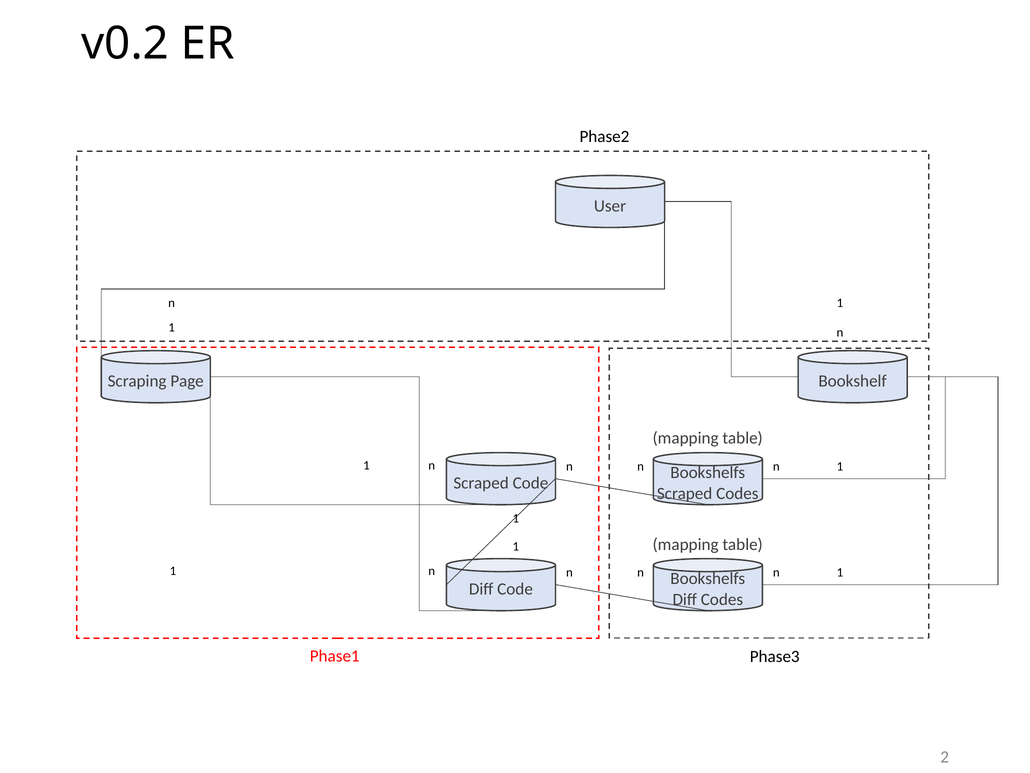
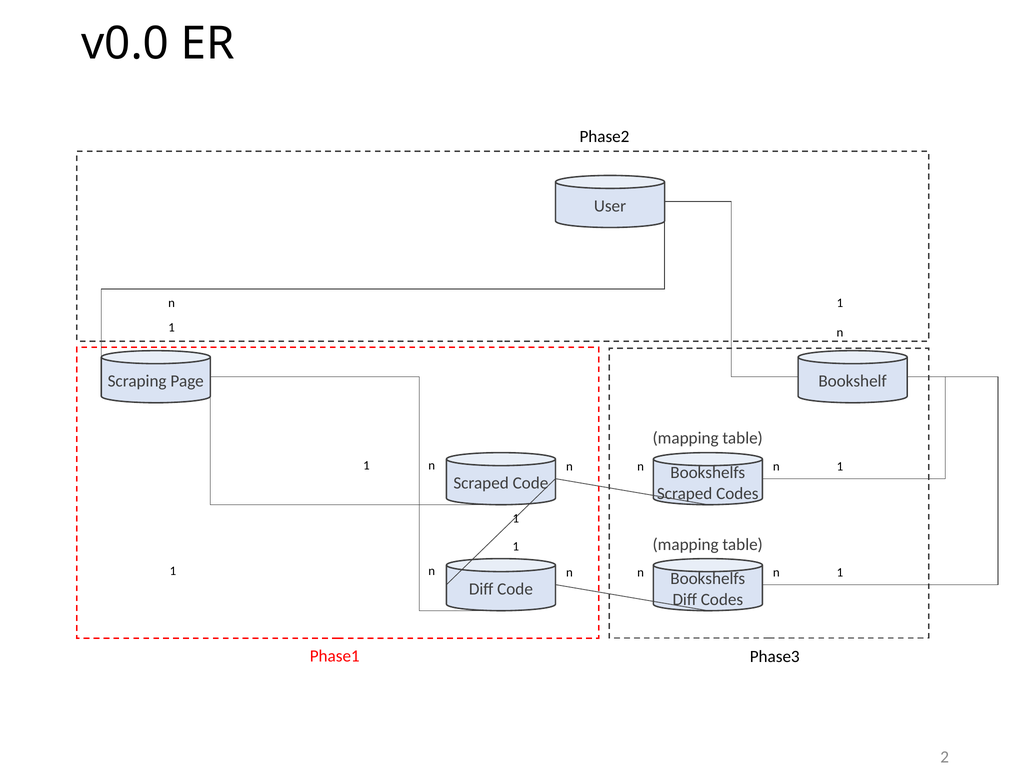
v0.2: v0.2 -> v0.0 (125, 44)
